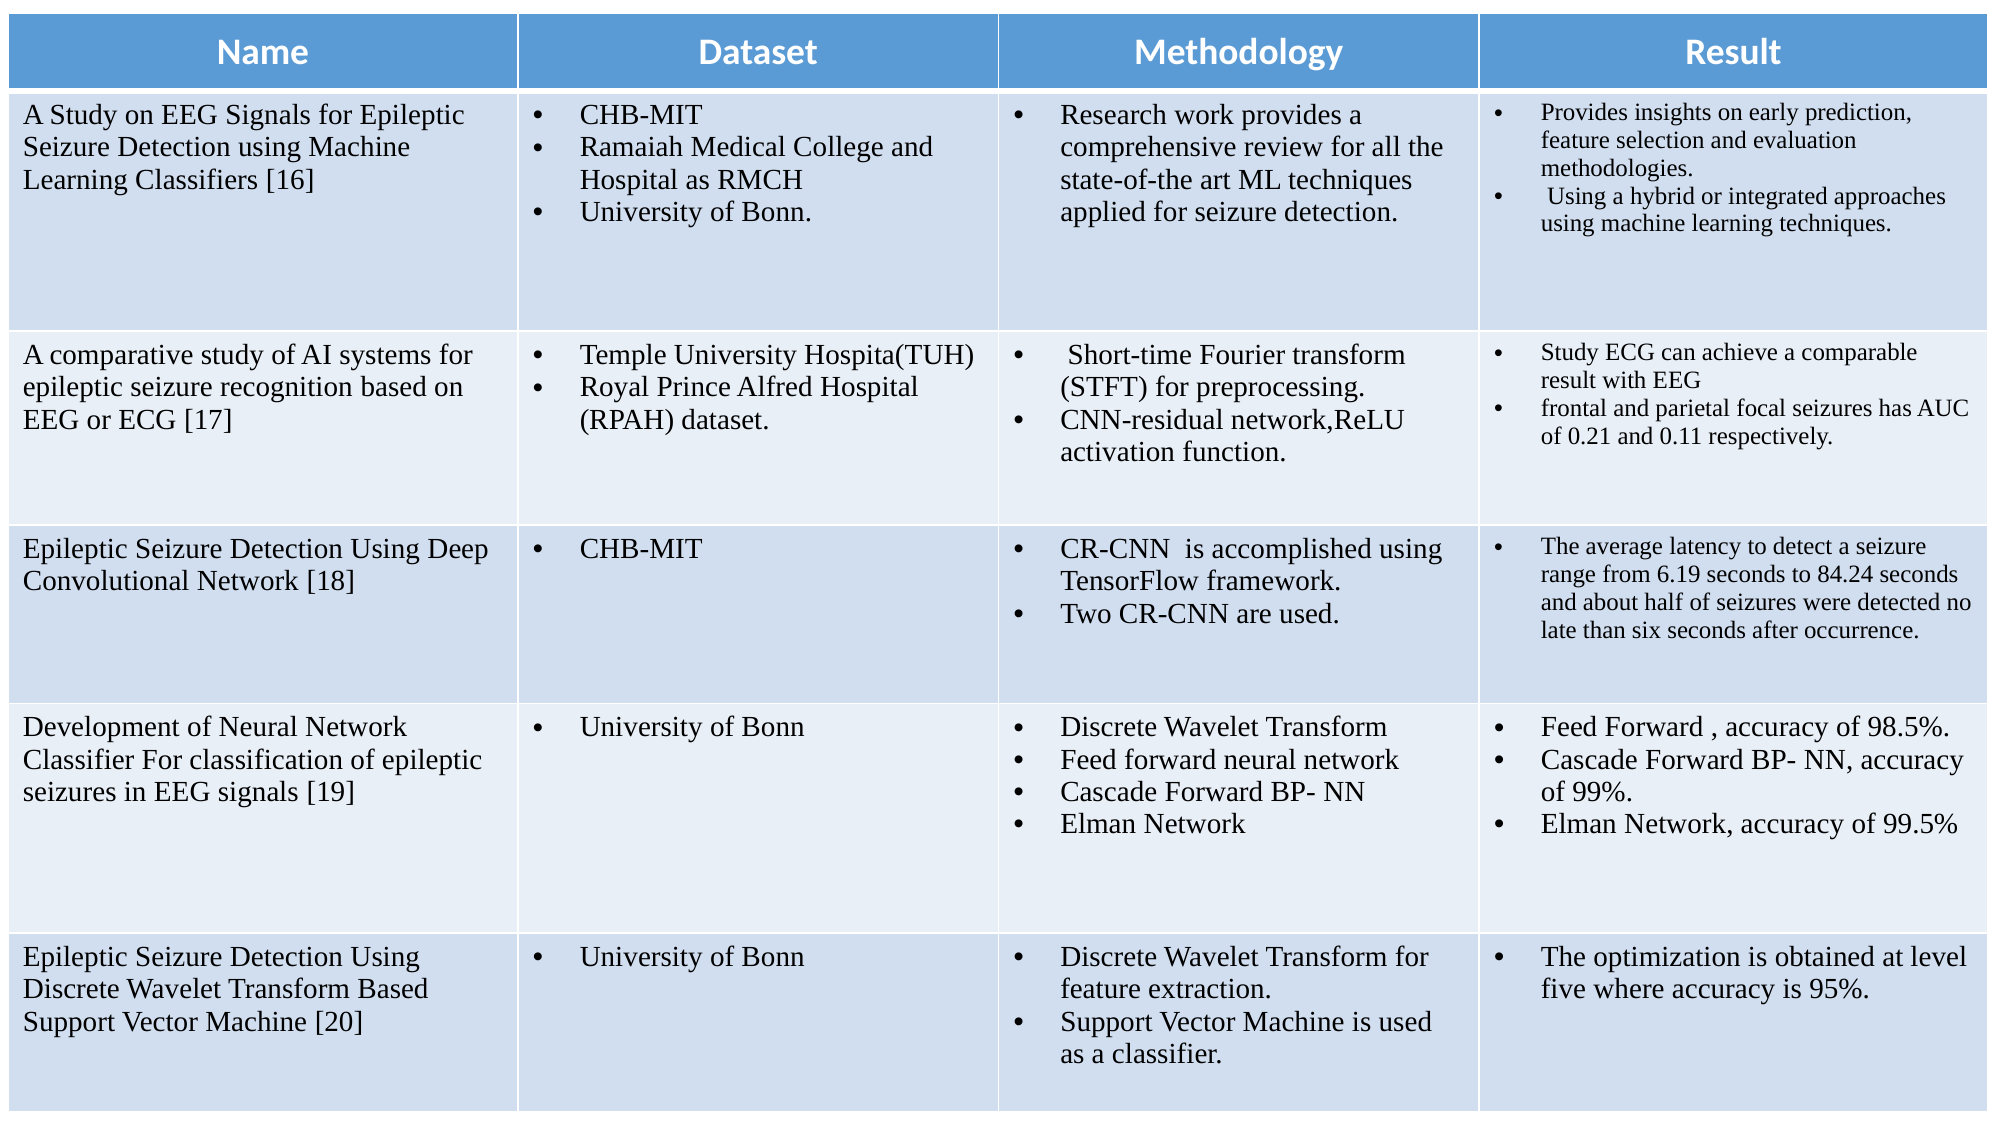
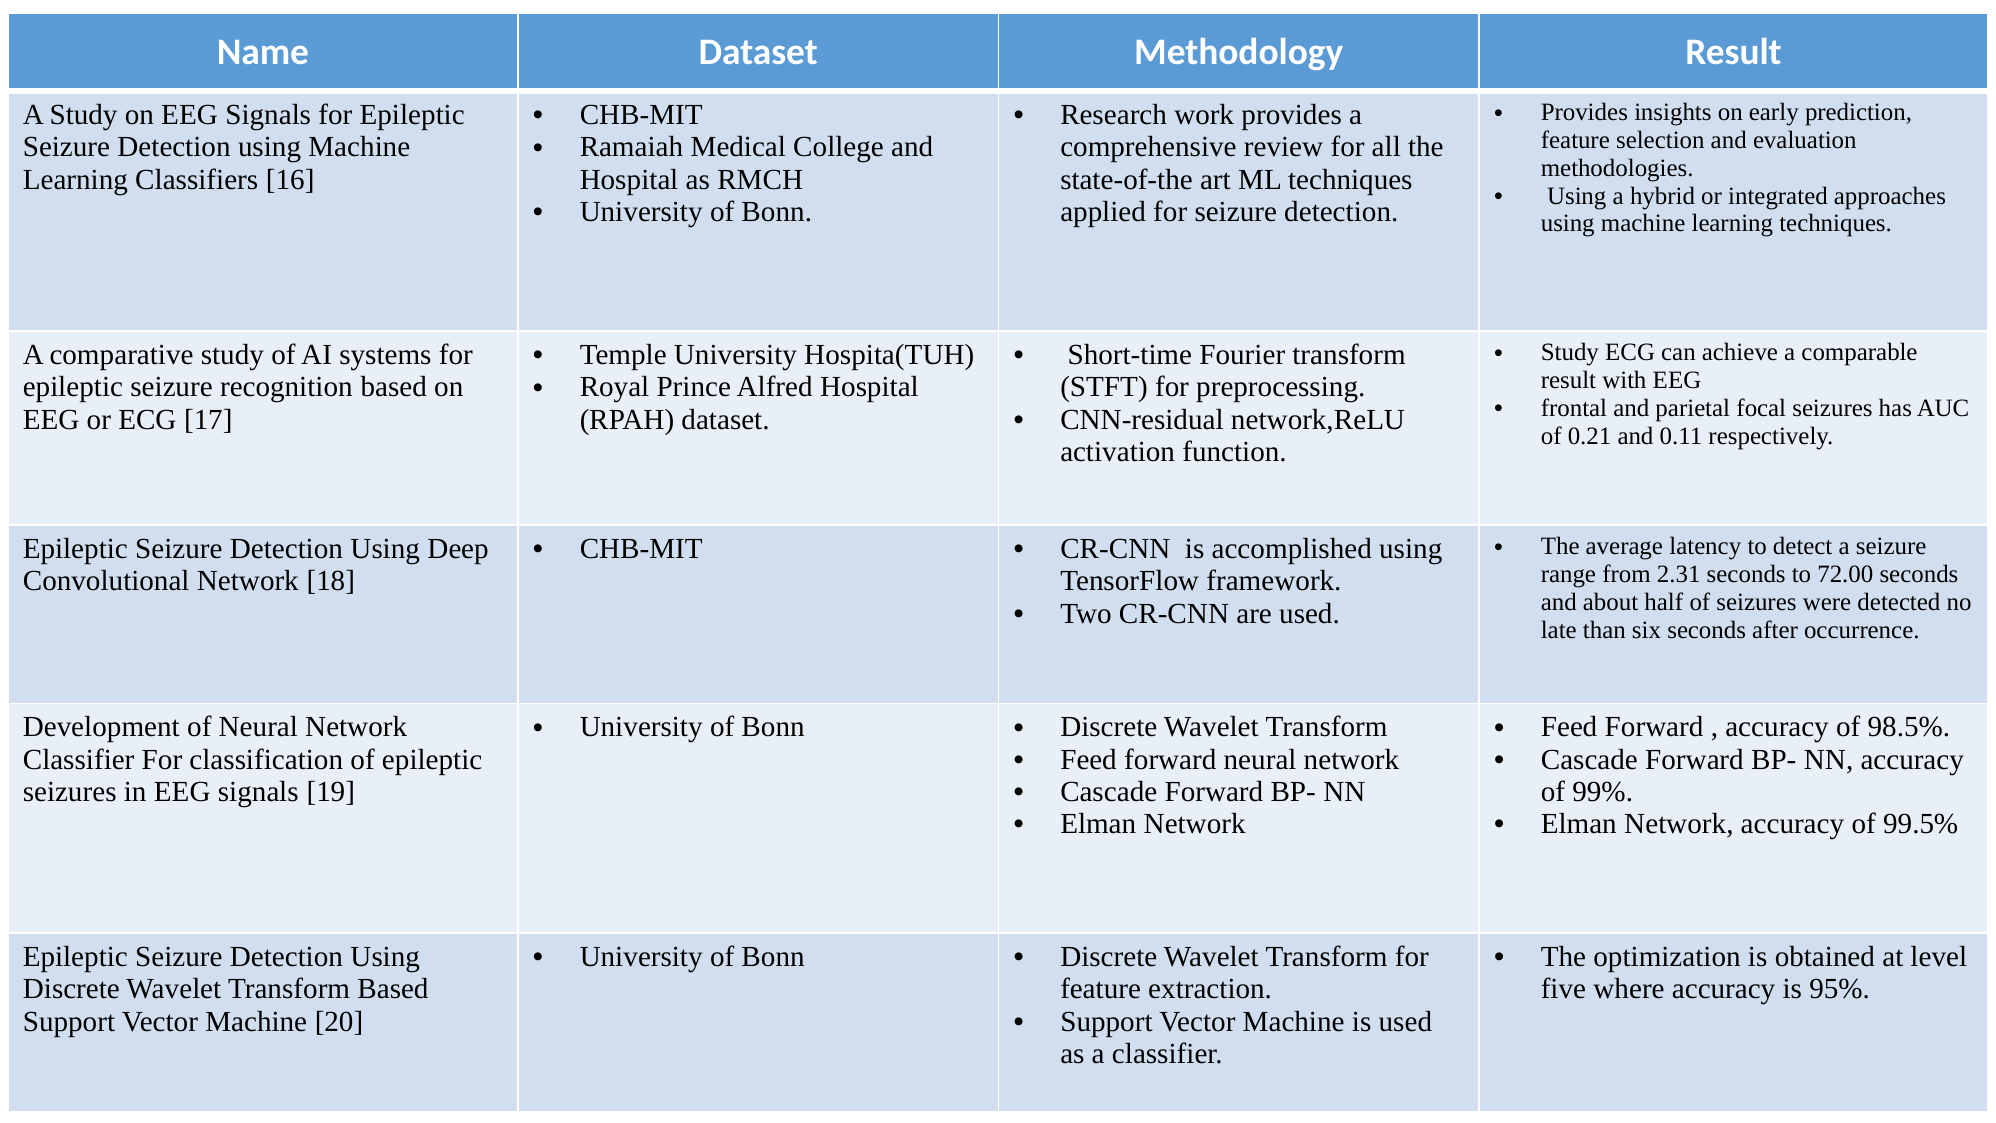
6.19: 6.19 -> 2.31 (1679, 574)
84.24: 84.24 -> 72.00 (1845, 574)
